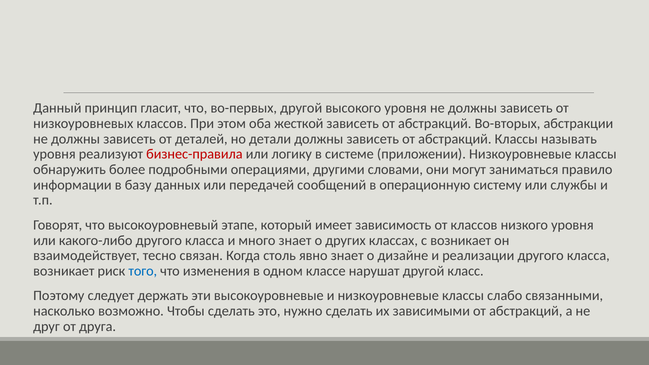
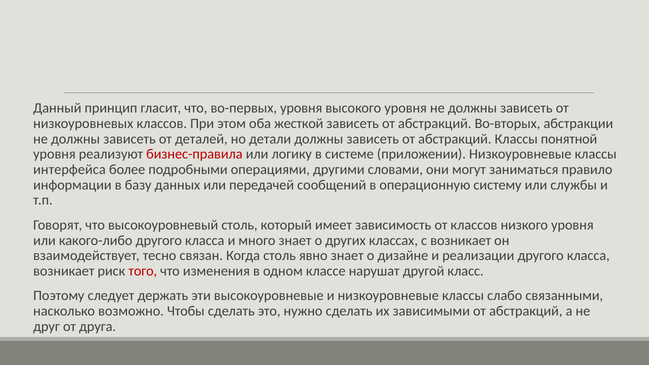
во-первых другой: другой -> уровня (301, 108)
называть: называть -> понятной (569, 139)
обнаружить: обнаружить -> интерфейса (69, 170)
высокоуровневый этапе: этапе -> столь (240, 225)
того colour: blue -> red (143, 271)
